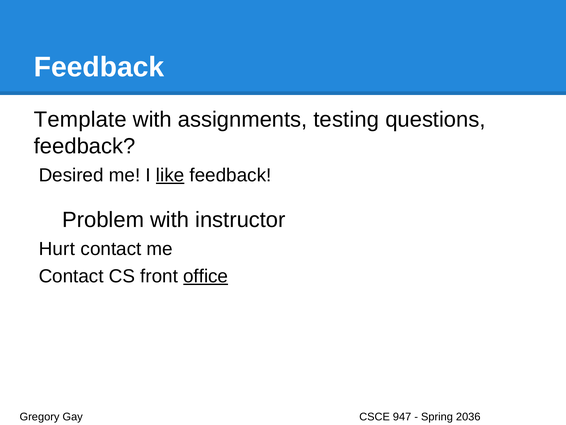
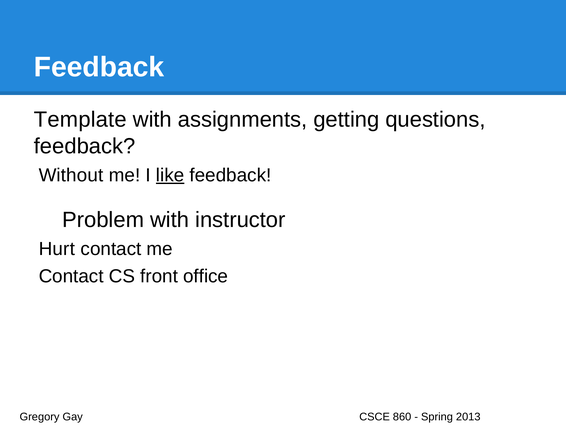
testing: testing -> getting (346, 119)
Desired: Desired -> Without (71, 175)
office underline: present -> none (206, 276)
947: 947 -> 860 (402, 416)
2036: 2036 -> 2013 (468, 416)
